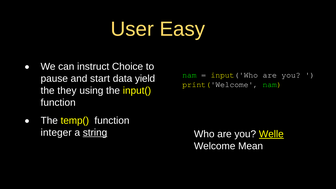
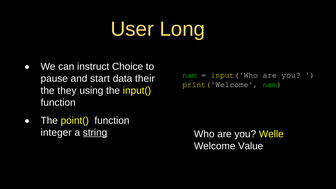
Easy: Easy -> Long (182, 29)
yield: yield -> their (145, 79)
temp(: temp( -> point( (75, 121)
Welle underline: present -> none (271, 134)
Mean: Mean -> Value (251, 146)
